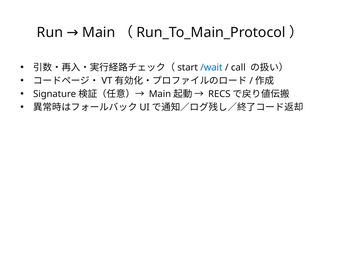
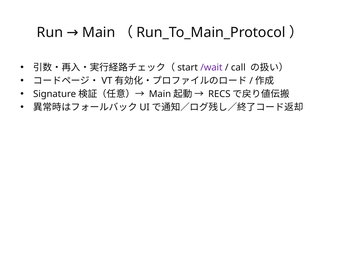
/wait colour: blue -> purple (211, 68)
